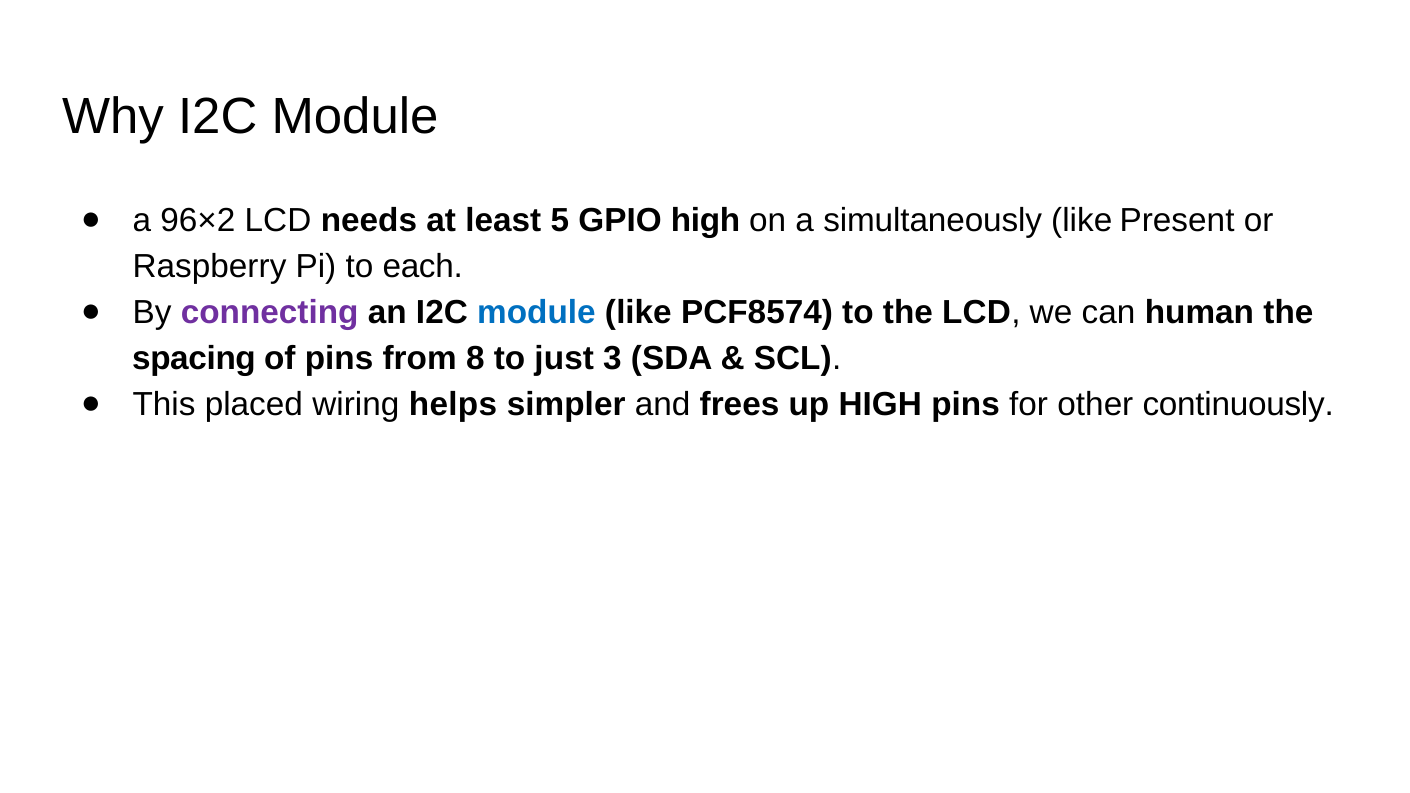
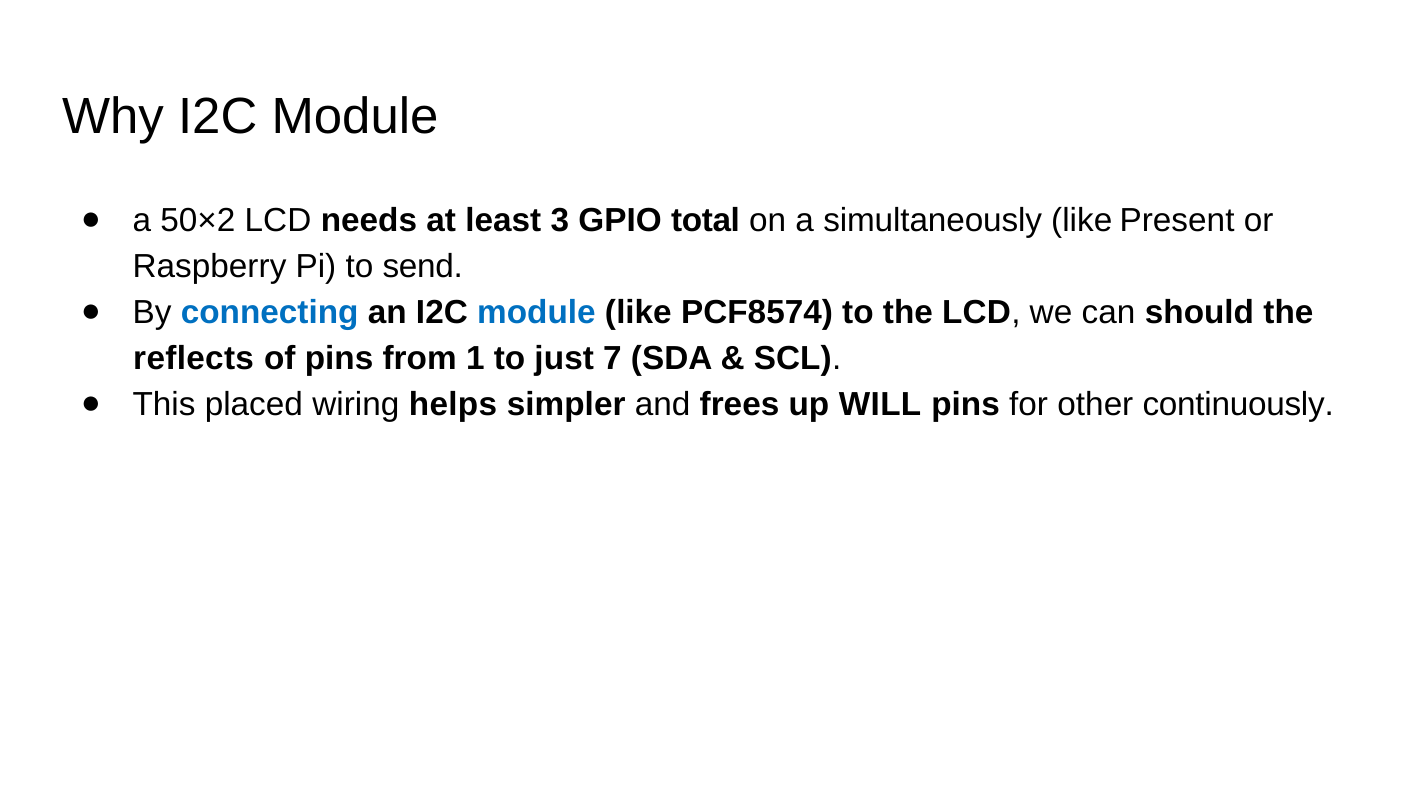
96×2: 96×2 -> 50×2 (198, 220)
5: 5 -> 3 (560, 220)
GPIO high: high -> total (705, 220)
each: each -> send (423, 266)
connecting colour: purple -> blue (270, 312)
human: human -> should (1199, 312)
spacing: spacing -> reflects (194, 358)
8: 8 -> 1 (475, 358)
3: 3 -> 7 (612, 358)
up HIGH: HIGH -> WILL (880, 404)
